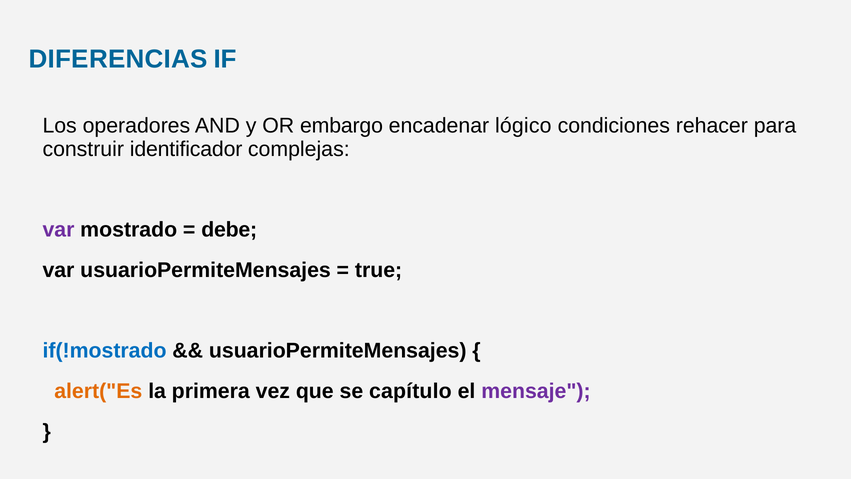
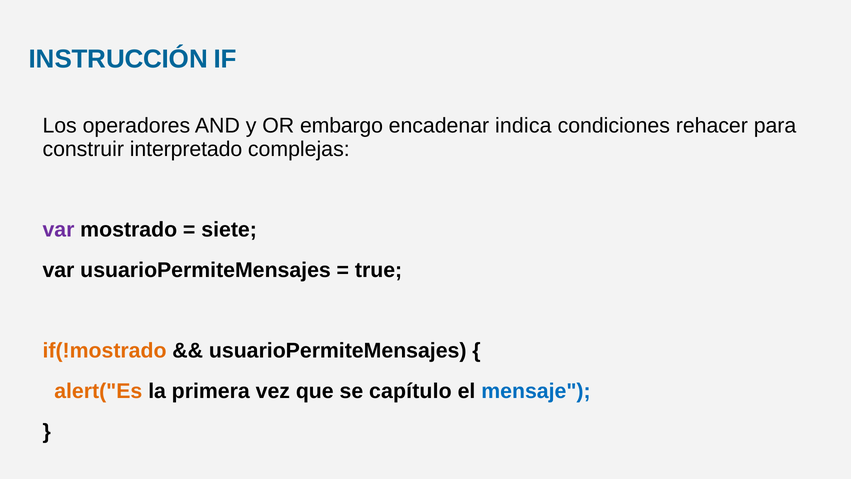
DIFERENCIAS: DIFERENCIAS -> INSTRUCCIÓN (118, 59)
lógico: lógico -> indica (523, 125)
identificador: identificador -> interpretado (186, 149)
debe: debe -> siete (229, 230)
if(!mostrado colour: blue -> orange (105, 351)
mensaje colour: purple -> blue (536, 391)
